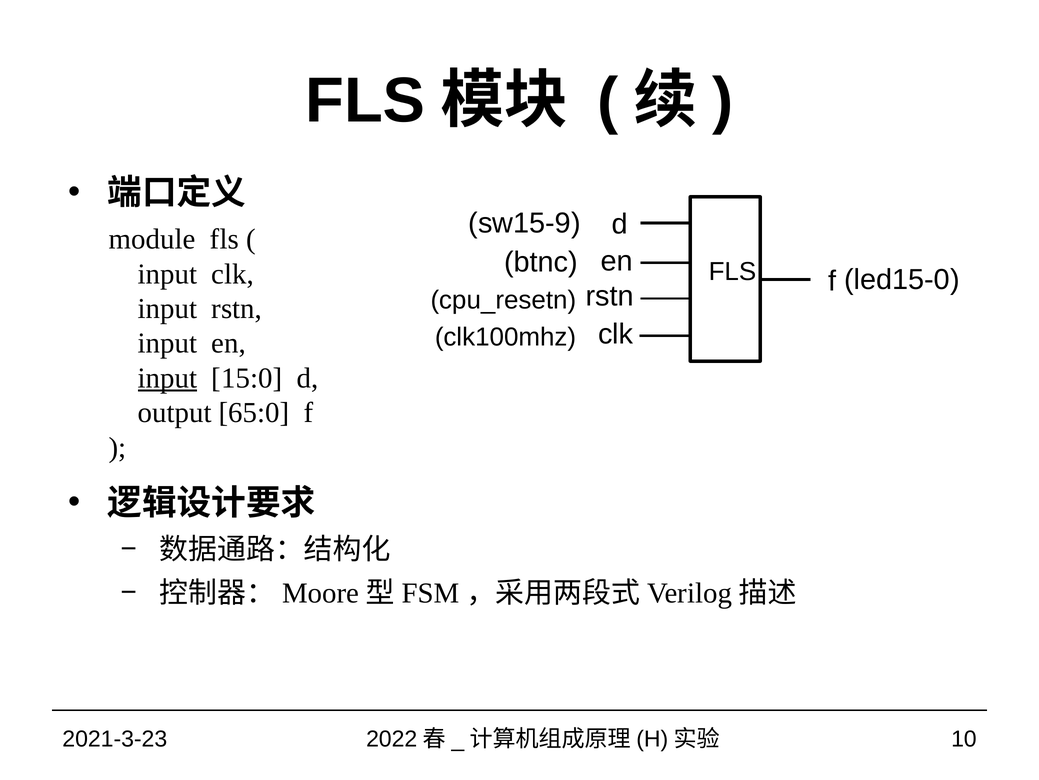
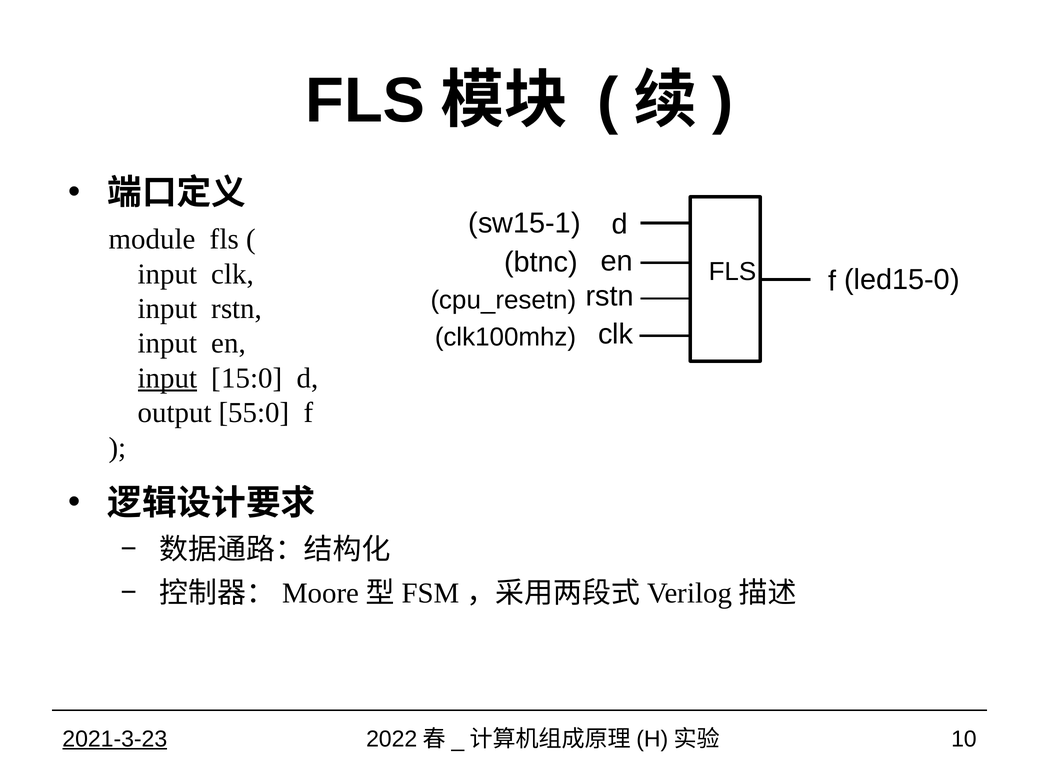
sw15-9: sw15-9 -> sw15-1 (525, 223)
65:0: 65:0 -> 55:0 (254, 412)
2021-3-23 underline: none -> present (115, 738)
